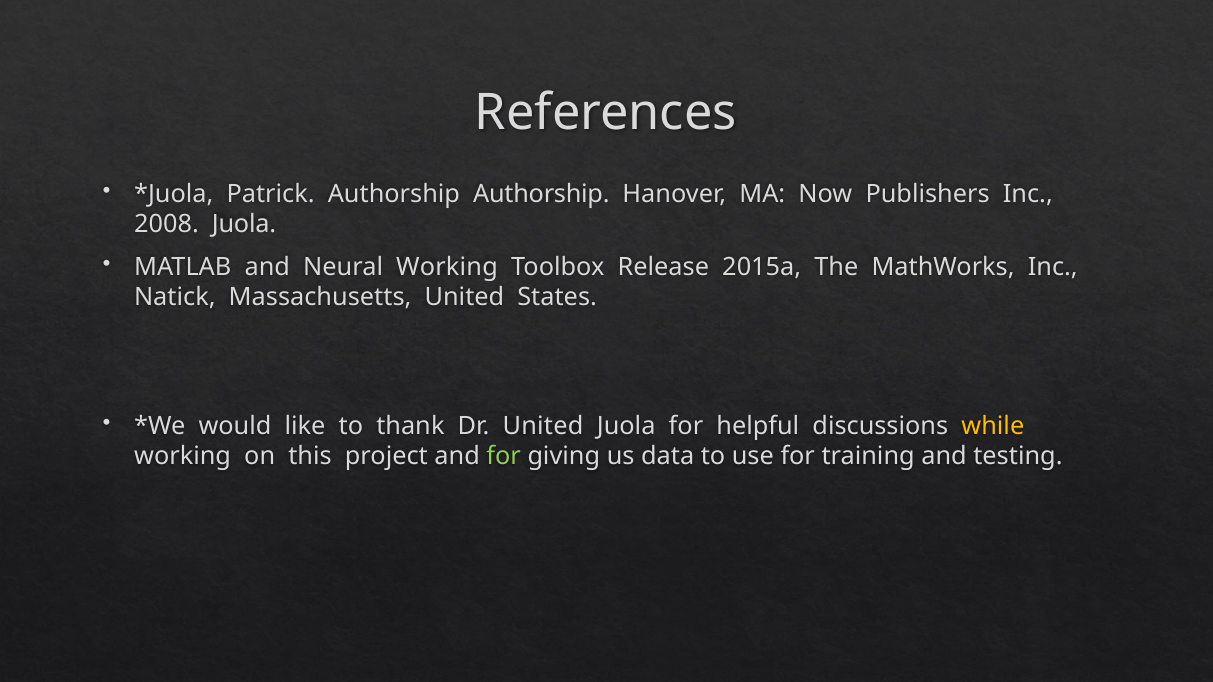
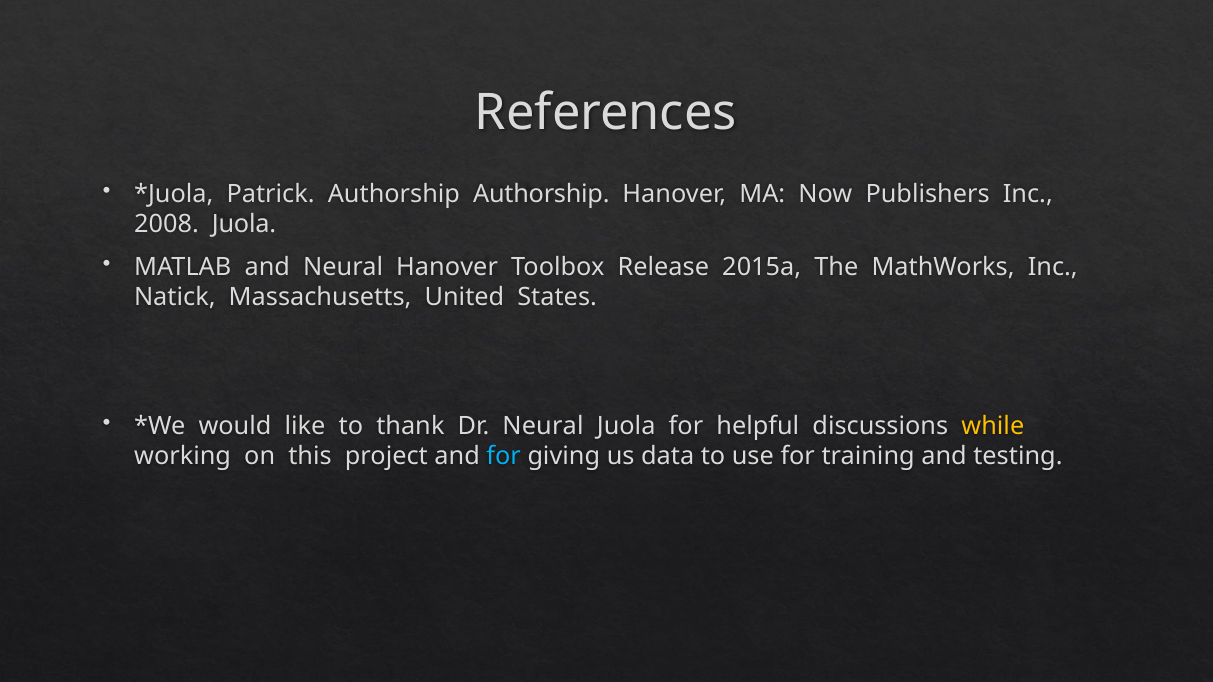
Neural Working: Working -> Hanover (447, 267)
Dr United: United -> Neural (543, 426)
for colour: light green -> light blue (504, 457)
